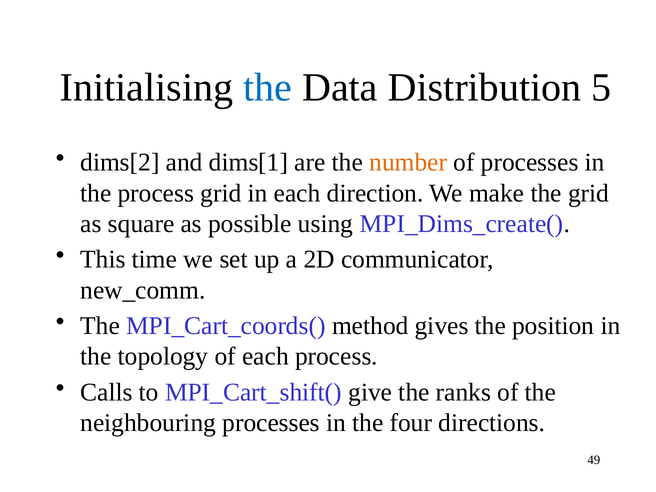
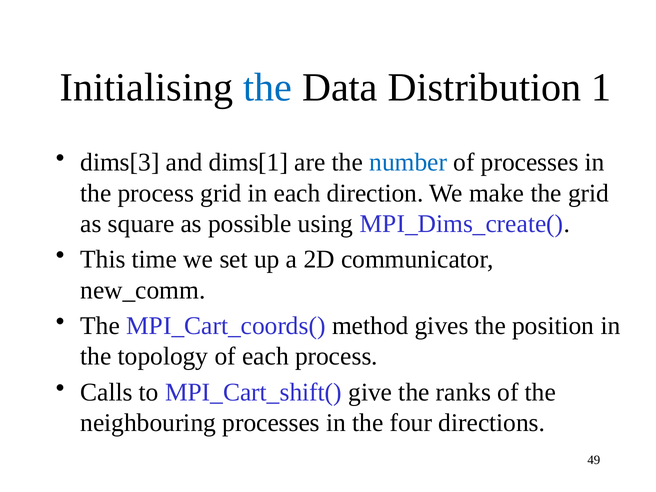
5: 5 -> 1 (601, 88)
dims[2: dims[2 -> dims[3 (120, 163)
number colour: orange -> blue (408, 163)
